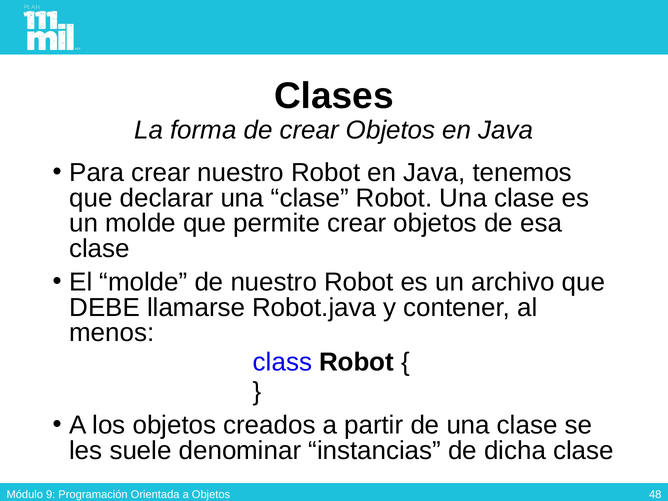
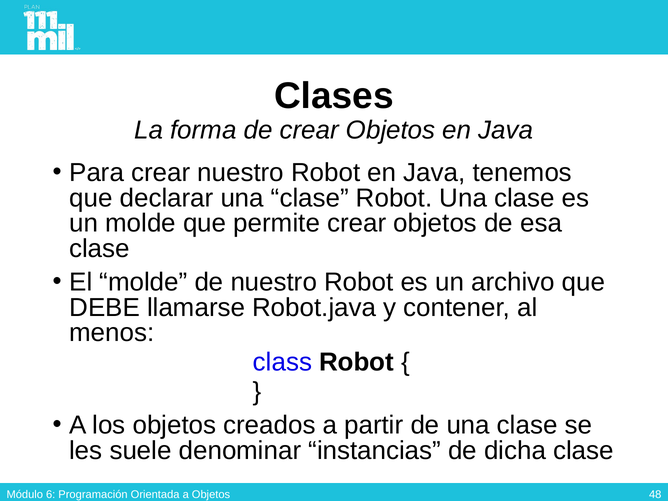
9: 9 -> 6 (51, 494)
